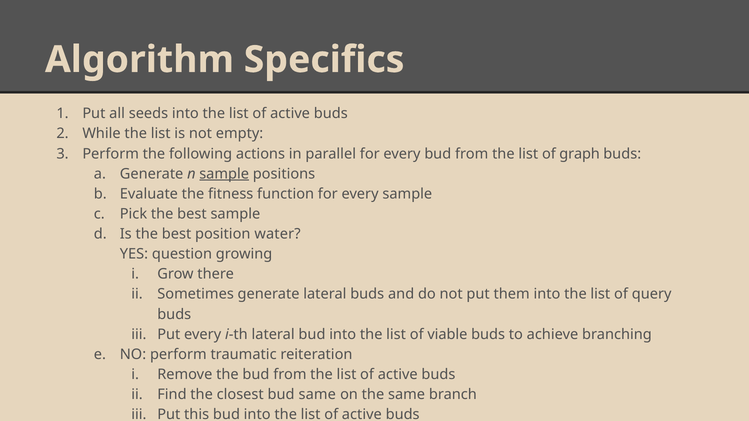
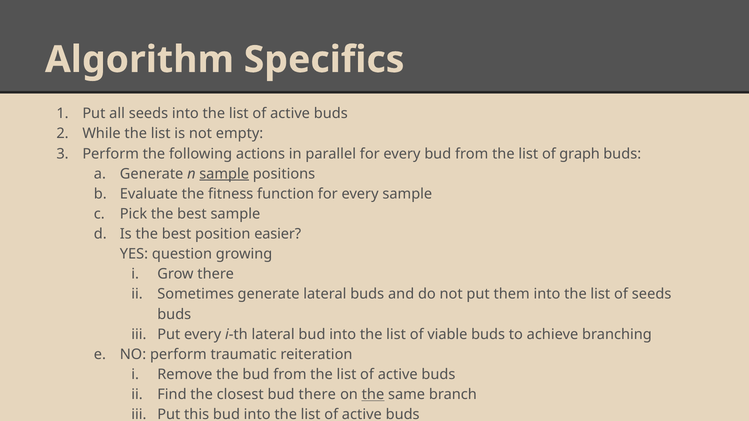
water: water -> easier (278, 234)
of query: query -> seeds (652, 294)
bud same: same -> there (317, 395)
the underline: none -> present (373, 395)
